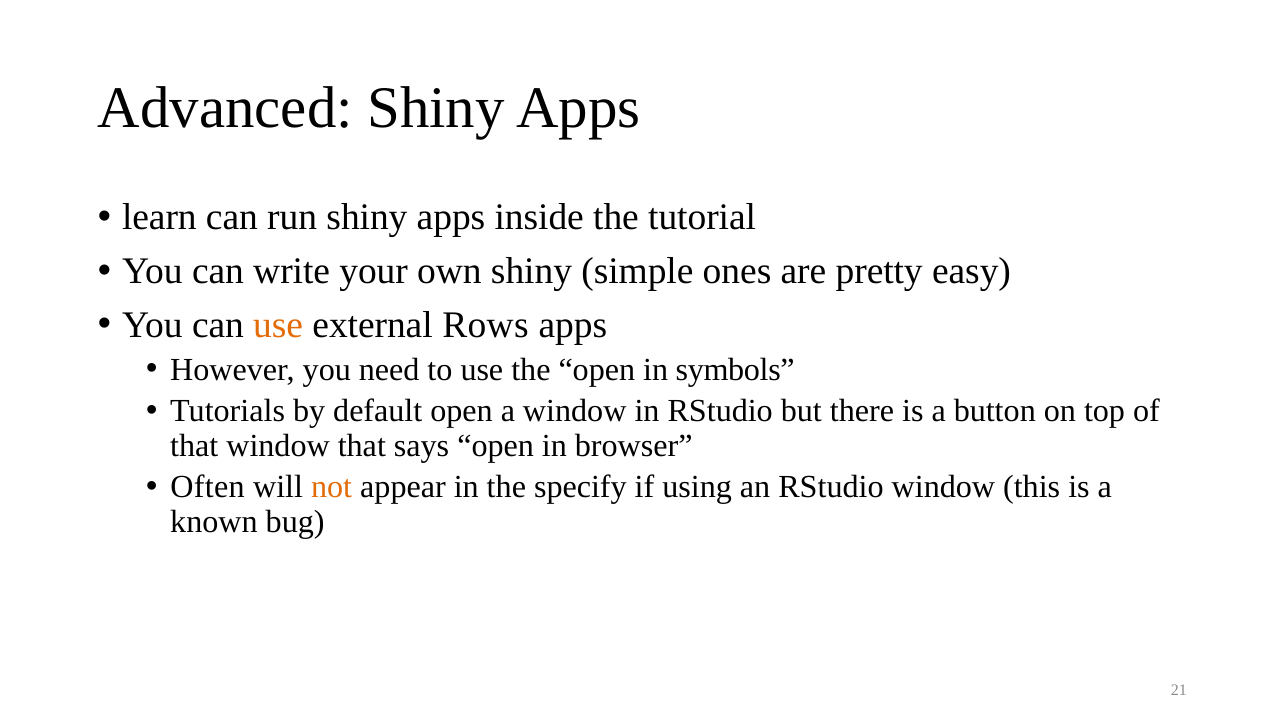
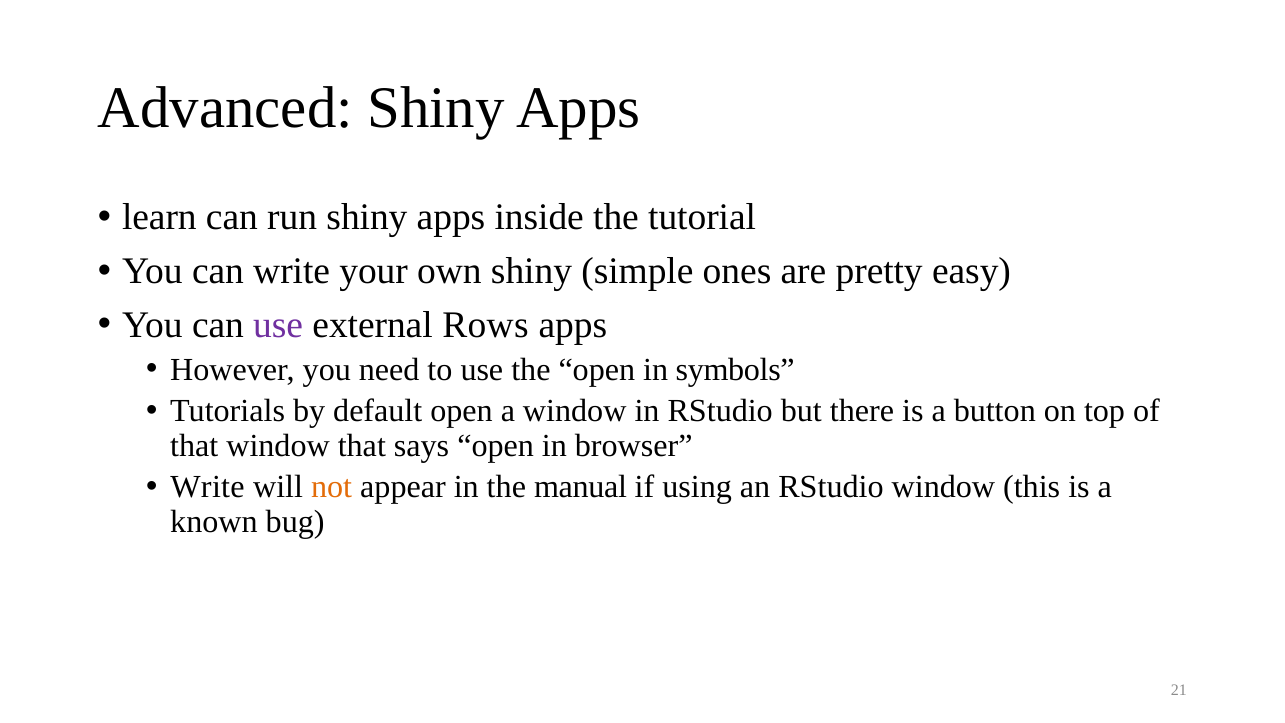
use colour: orange -> purple (278, 325)
Often: Often -> Write (208, 487)
specify: specify -> manual (581, 487)
